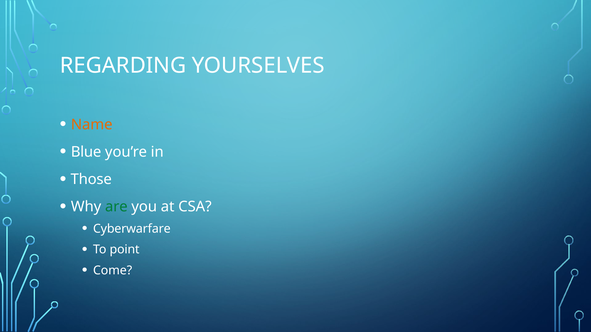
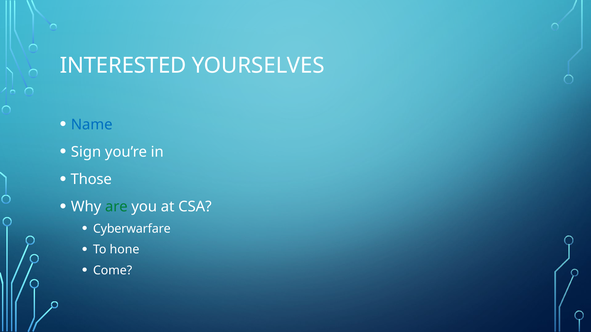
REGARDING: REGARDING -> INTERESTED (123, 66)
Name colour: orange -> blue (92, 125)
Blue: Blue -> Sign (86, 152)
point: point -> hone (125, 250)
